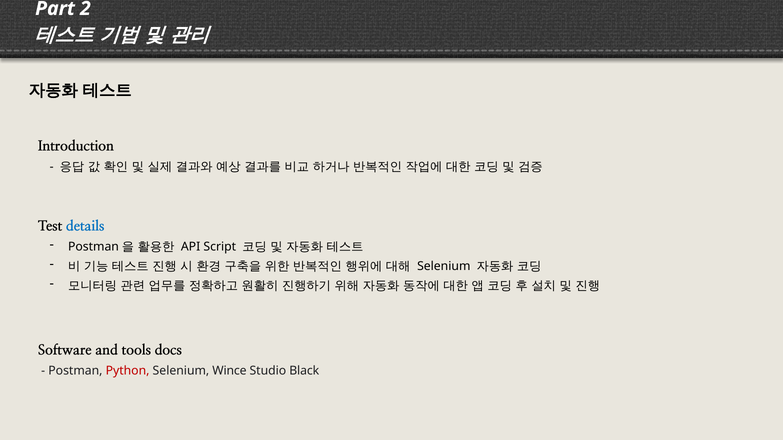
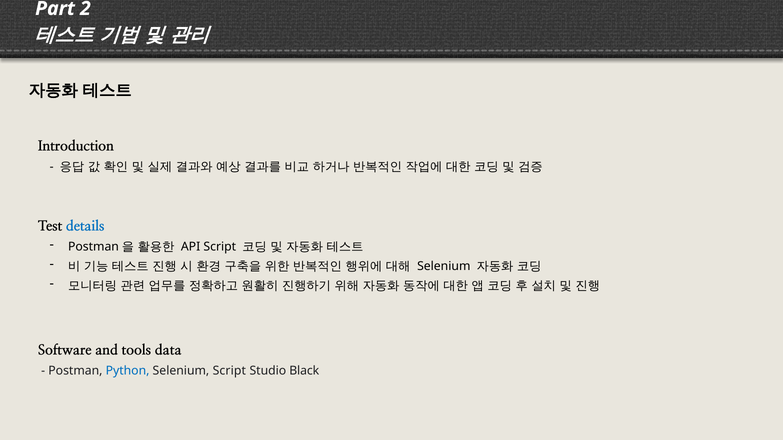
docs: docs -> data (168, 351)
Python colour: red -> blue (128, 371)
Selenium Wince: Wince -> Script (229, 371)
